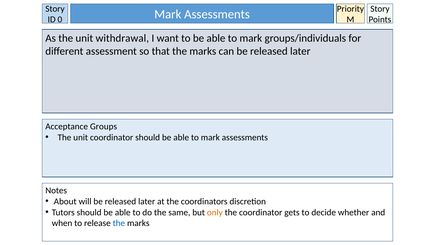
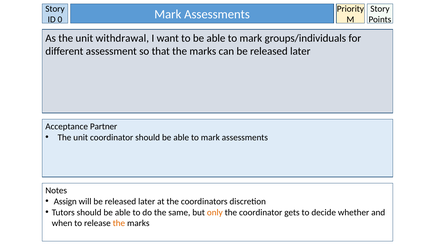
Groups: Groups -> Partner (104, 126)
About: About -> Assign (65, 201)
the colour: blue -> orange (119, 223)
